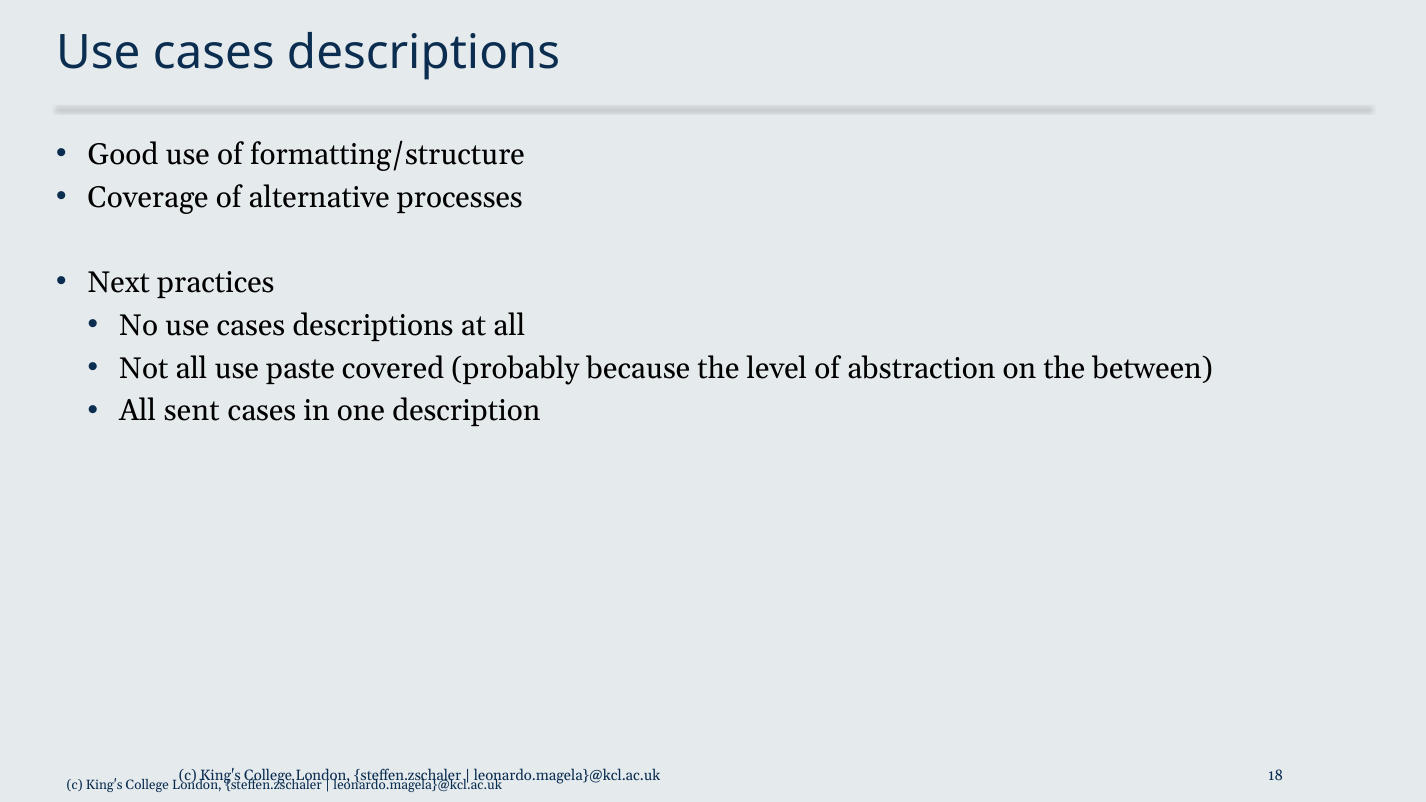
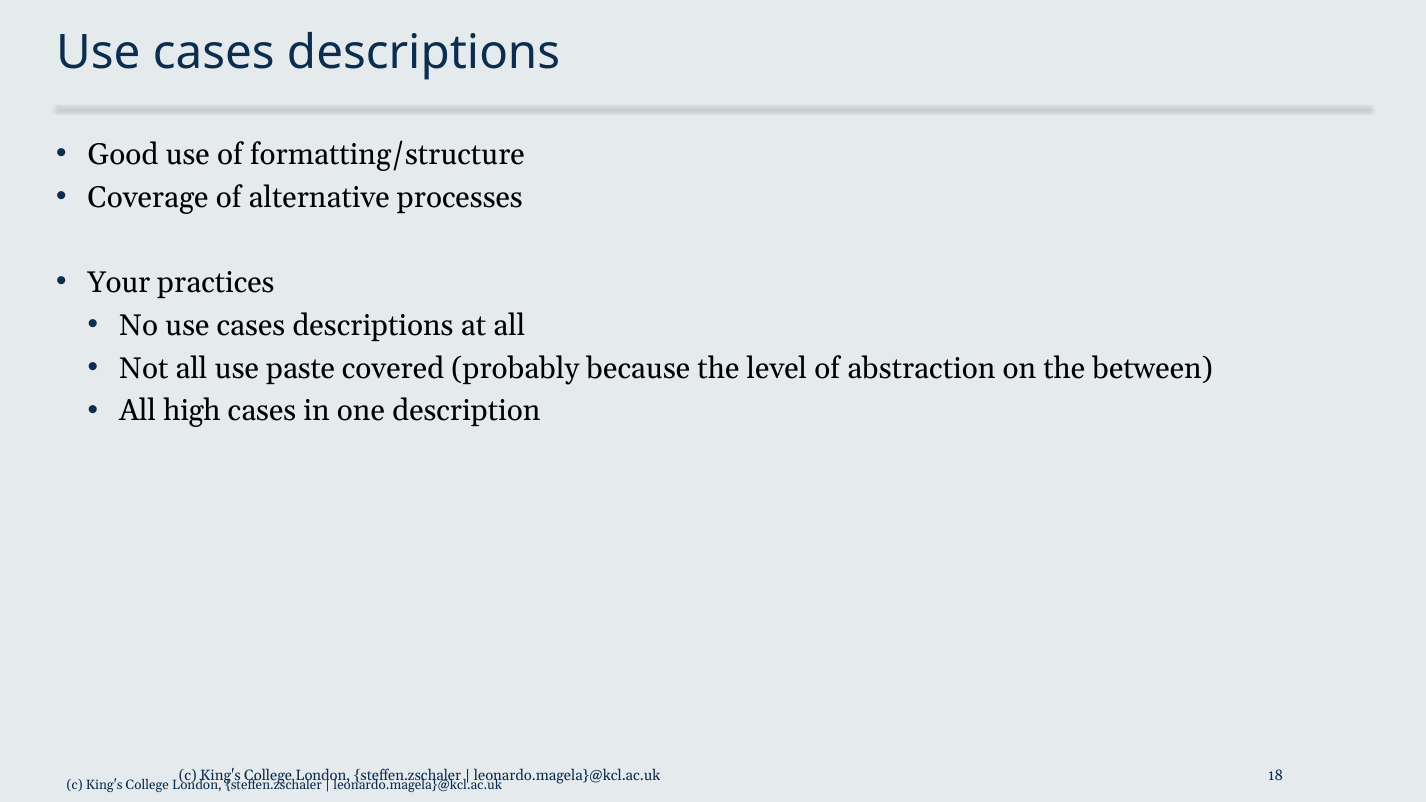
Next: Next -> Your (119, 283)
sent: sent -> high (192, 411)
